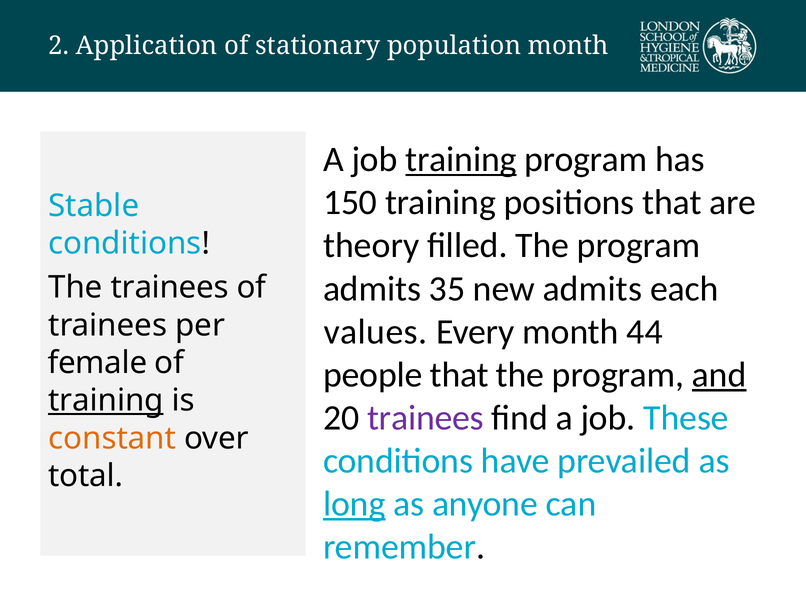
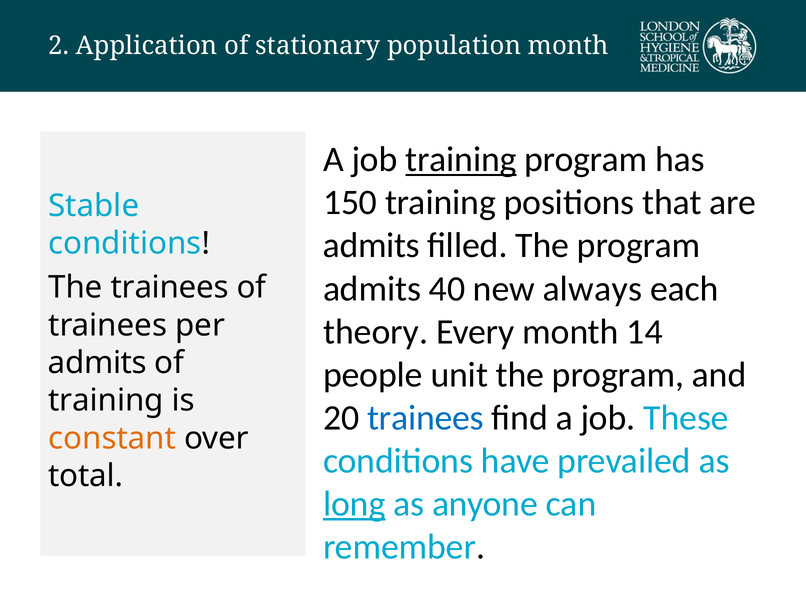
theory: theory -> admits (371, 245)
35: 35 -> 40 (447, 288)
new admits: admits -> always (592, 288)
values: values -> theory (376, 331)
44: 44 -> 14 (645, 331)
female: female -> admits (97, 363)
people that: that -> unit (459, 374)
and underline: present -> none (719, 374)
training underline: present -> none (106, 400)
trainees colour: purple -> blue (425, 417)
